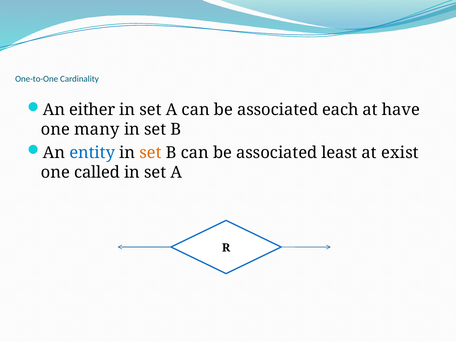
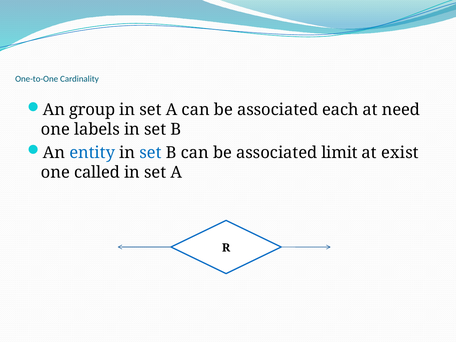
either: either -> group (92, 110)
have: have -> need (401, 110)
many: many -> labels (97, 130)
set colour: orange -> blue (150, 153)
least: least -> limit (340, 153)
